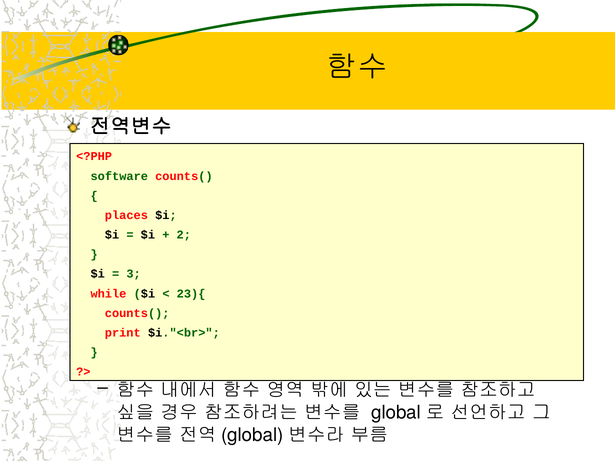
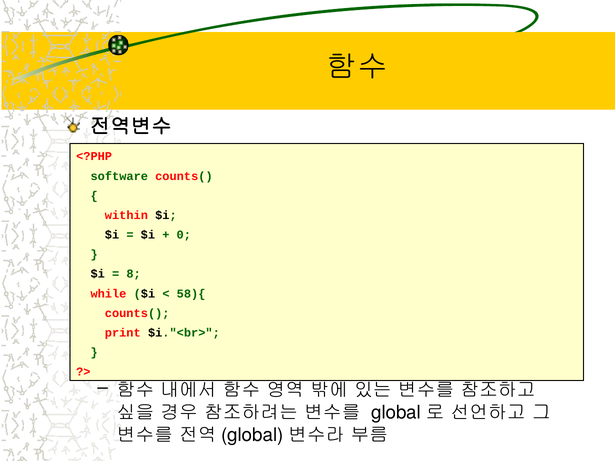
places: places -> within (126, 215)
2: 2 -> 0 (184, 235)
3: 3 -> 8 (134, 274)
23){: 23){ -> 58){ (191, 294)
